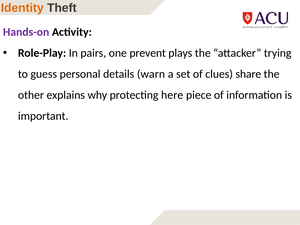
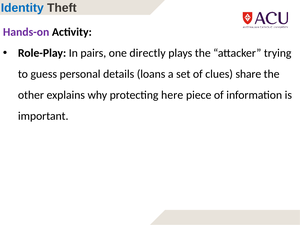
Identity colour: orange -> blue (22, 8)
prevent: prevent -> directly (148, 53)
warn: warn -> loans (151, 74)
